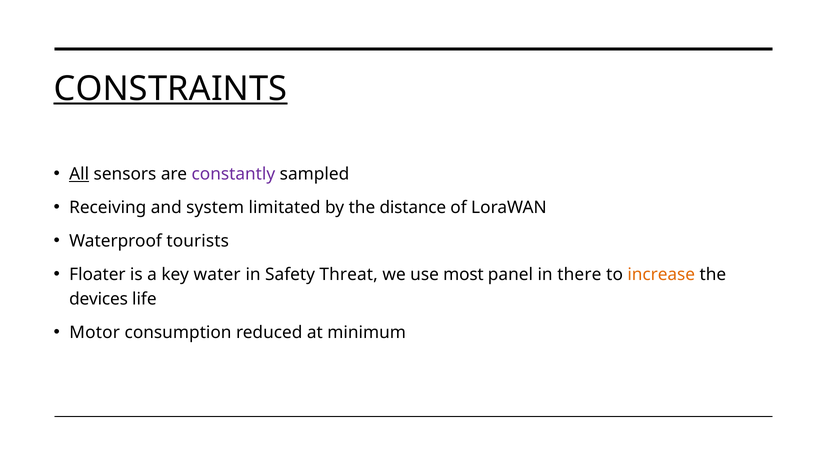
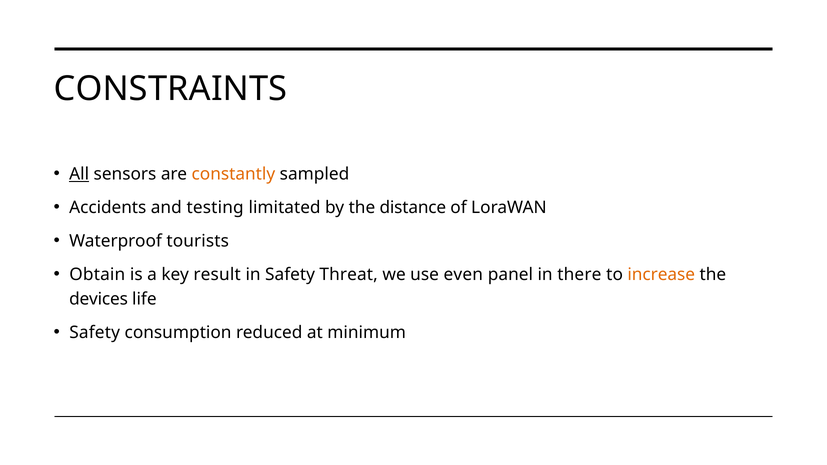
CONSTRAINTS underline: present -> none (171, 89)
constantly colour: purple -> orange (233, 174)
Receiving: Receiving -> Accidents (108, 208)
system: system -> testing (215, 208)
Floater: Floater -> Obtain (97, 275)
water: water -> result (217, 275)
most: most -> even (463, 275)
Motor: Motor -> Safety (95, 333)
